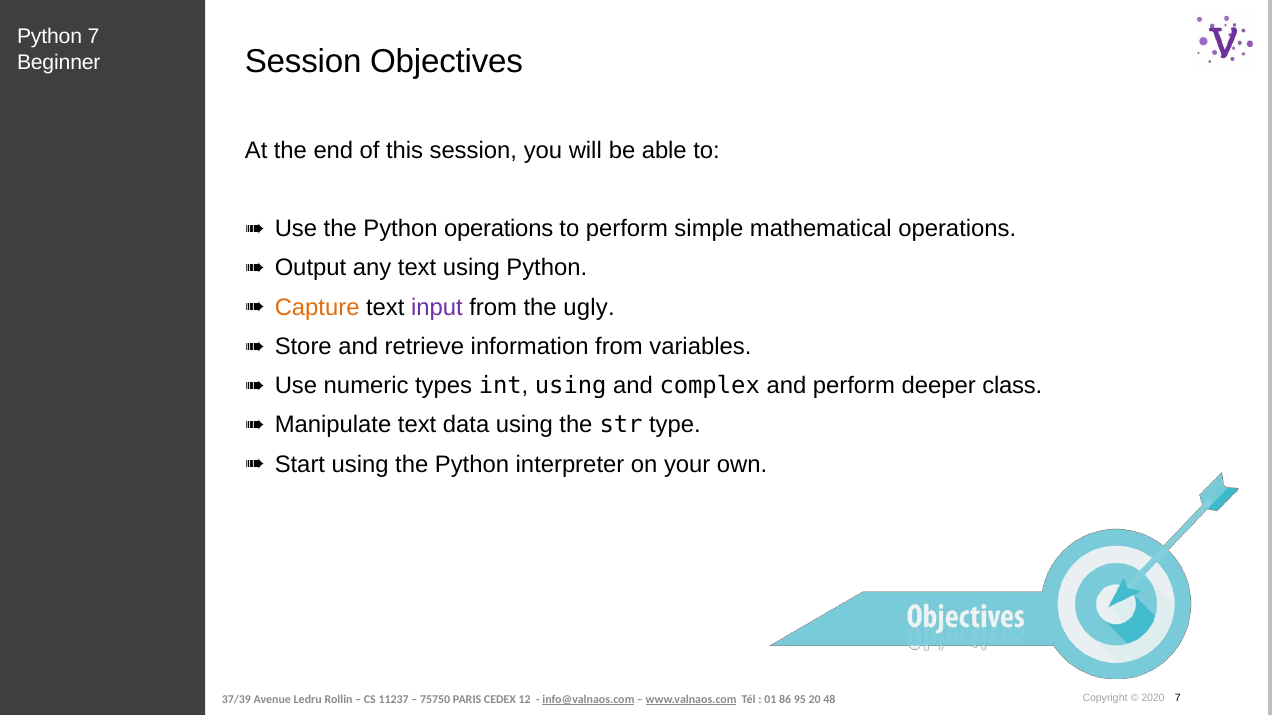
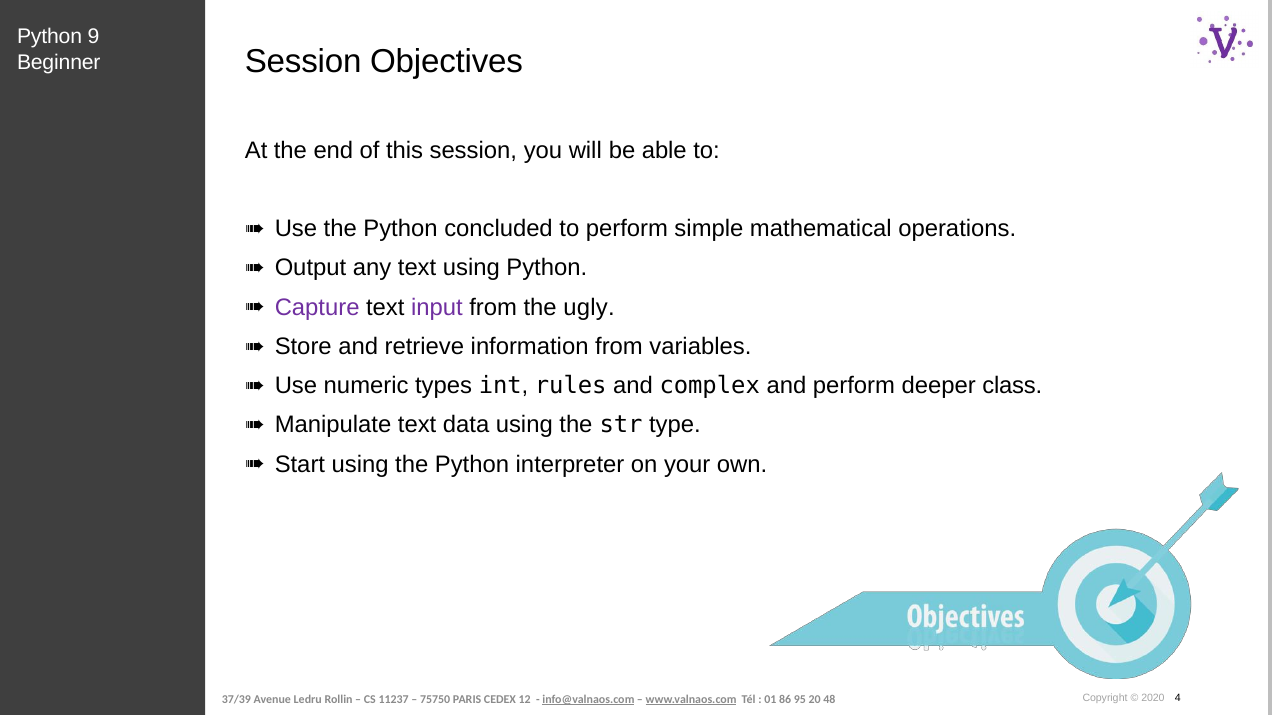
Python 7: 7 -> 9 (93, 37)
Python operations: operations -> concluded (499, 229)
Capture colour: orange -> purple (317, 307)
int using: using -> rules (571, 386)
2020 7: 7 -> 4 (1178, 699)
